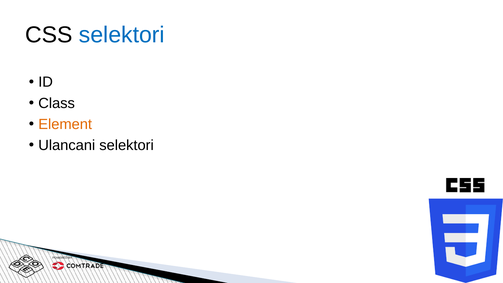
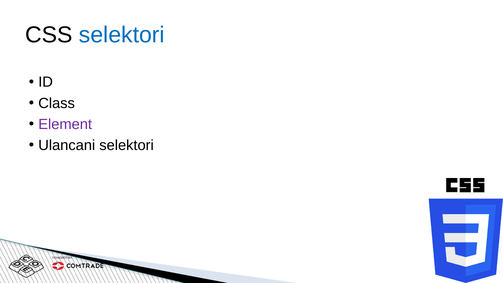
Element colour: orange -> purple (65, 124)
